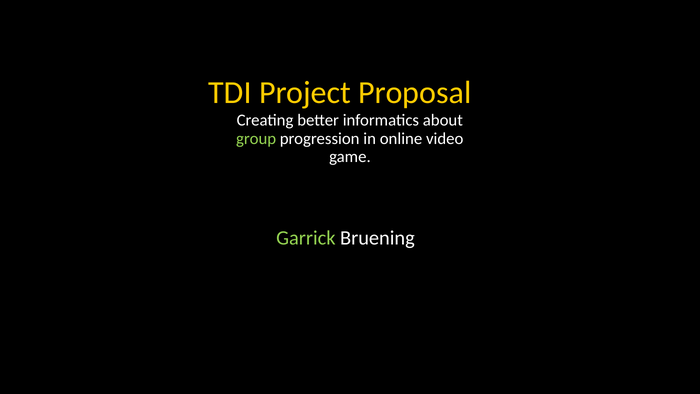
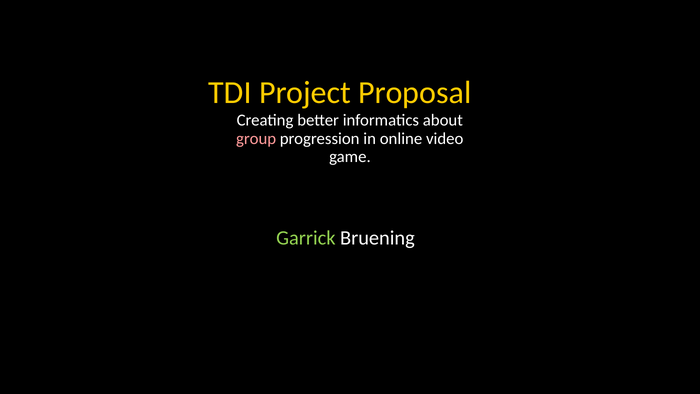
group colour: light green -> pink (256, 138)
